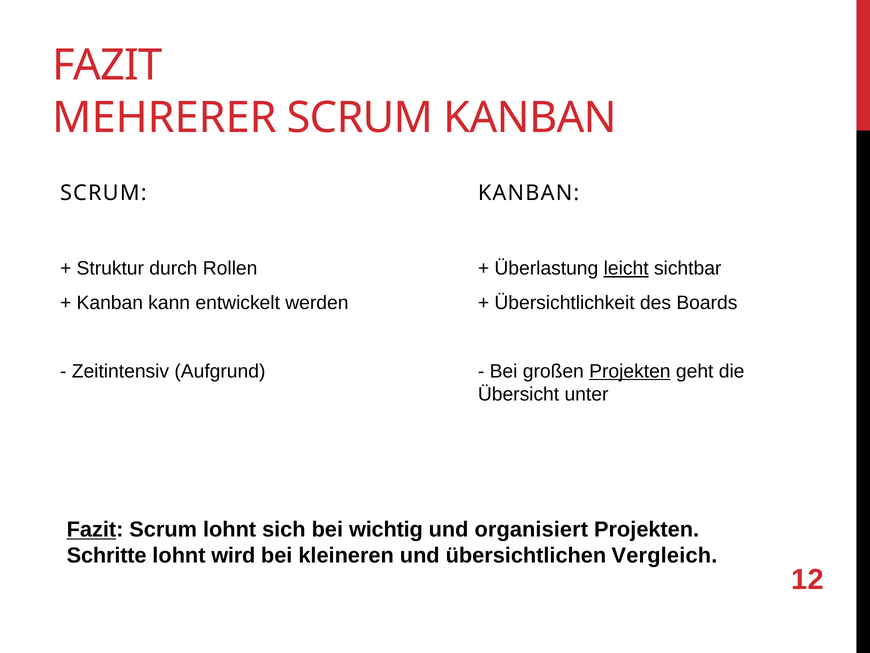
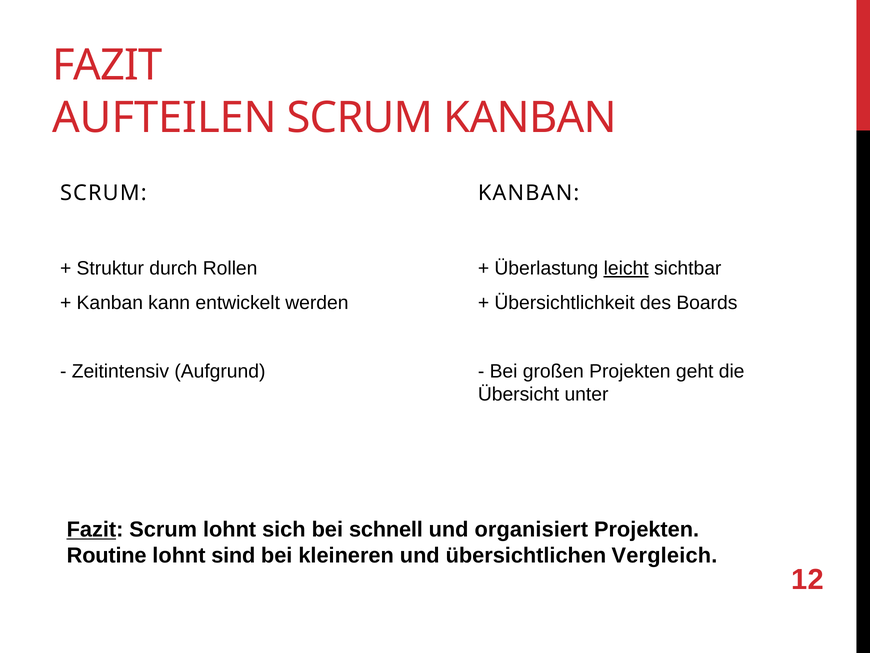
MEHRERER: MEHRERER -> AUFTEILEN (165, 118)
Projekten underline: present -> none (630, 371)
wichtig: wichtig -> schnell (386, 529)
Schritte: Schritte -> Routine (107, 555)
wird: wird -> sind (233, 555)
